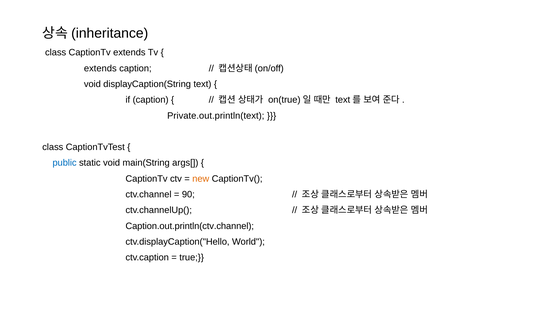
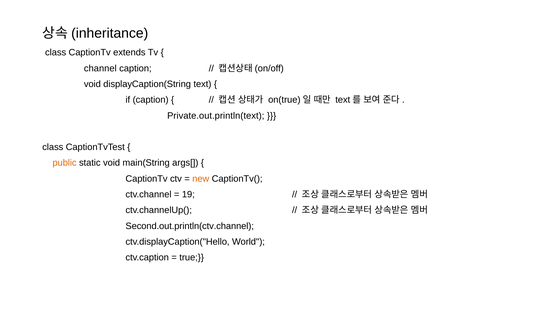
extends: extends -> channel (100, 68)
public colour: blue -> orange (65, 163)
90: 90 -> 19 (188, 195)
Caption.out.println(ctv.channel: Caption.out.println(ctv.channel -> Second.out.println(ctv.channel (190, 226)
